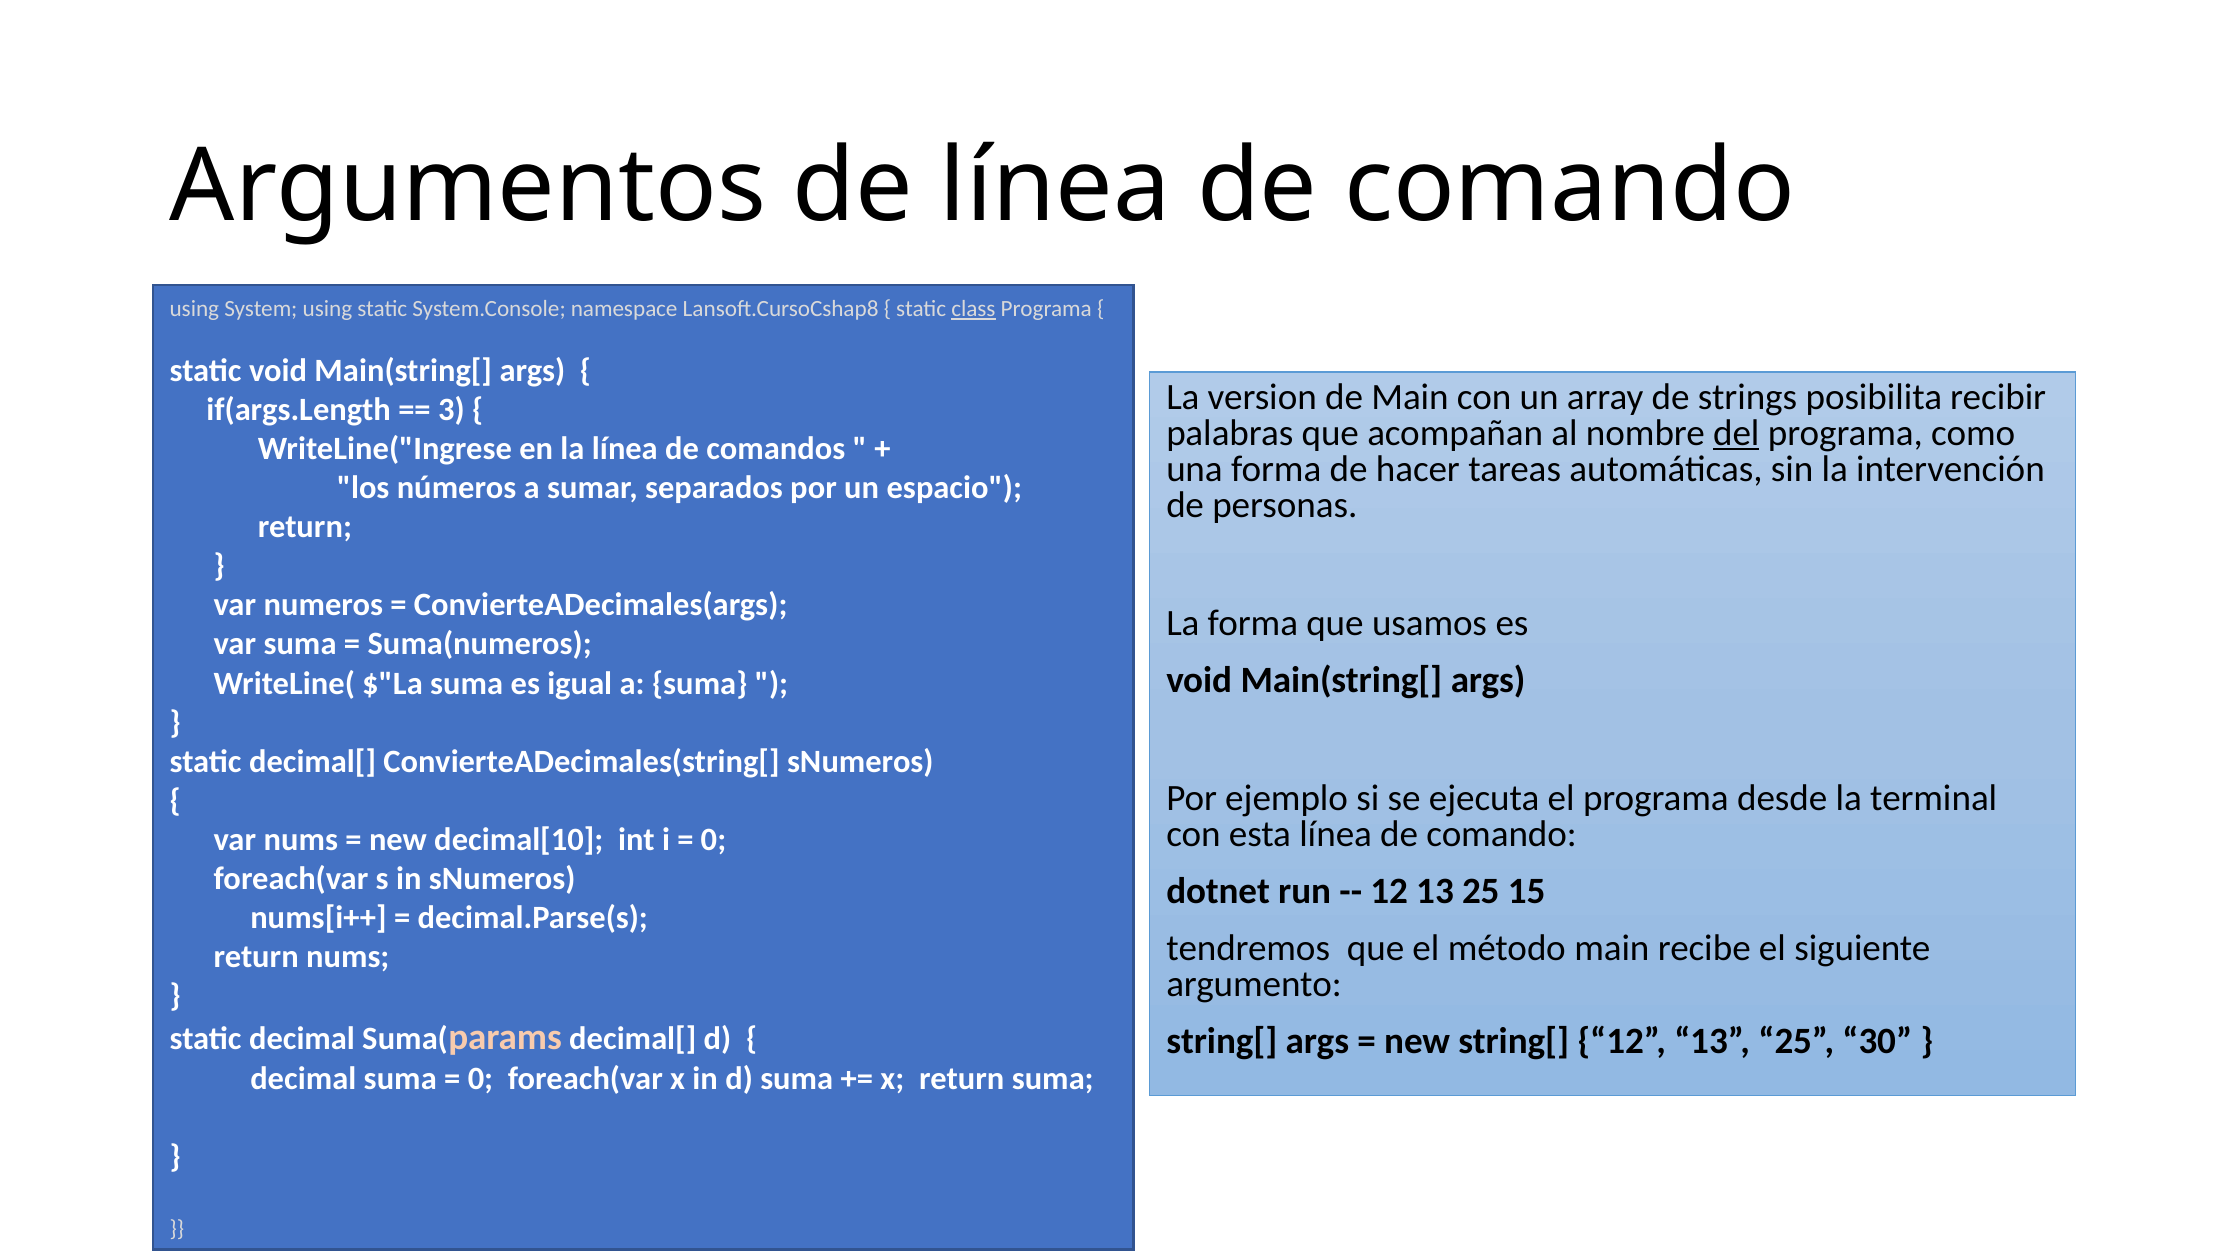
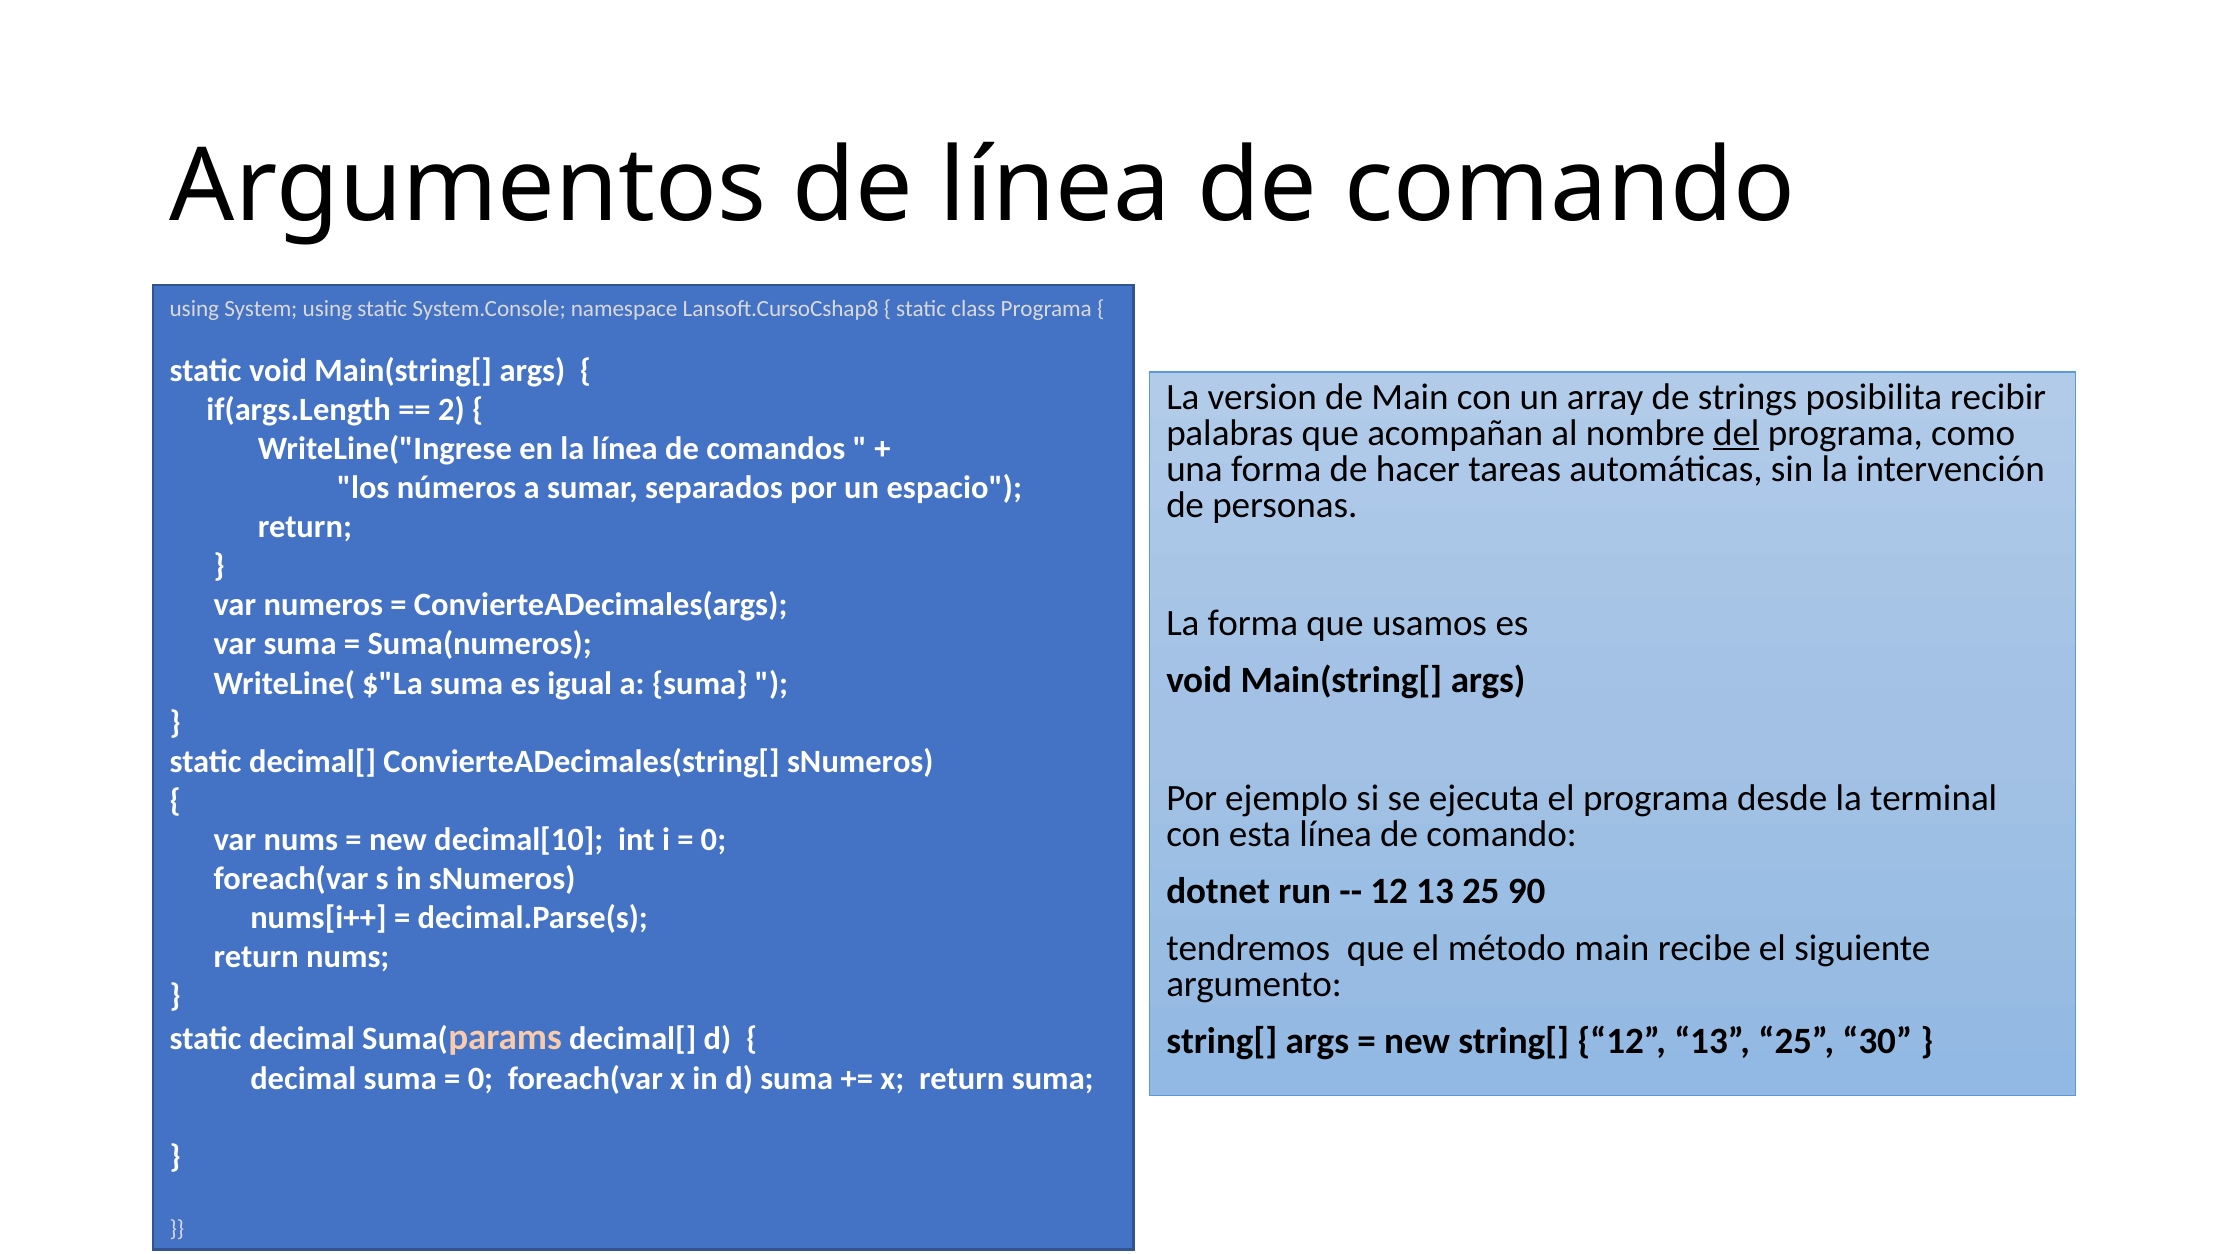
class underline: present -> none (973, 309)
3: 3 -> 2 (451, 410)
15: 15 -> 90 (1527, 891)
